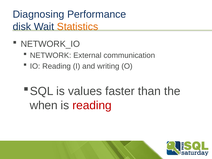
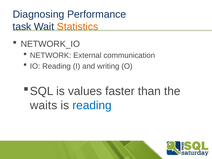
disk: disk -> task (22, 27)
when: when -> waits (44, 105)
reading colour: red -> blue (92, 105)
